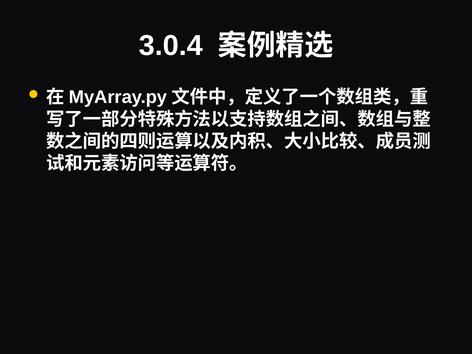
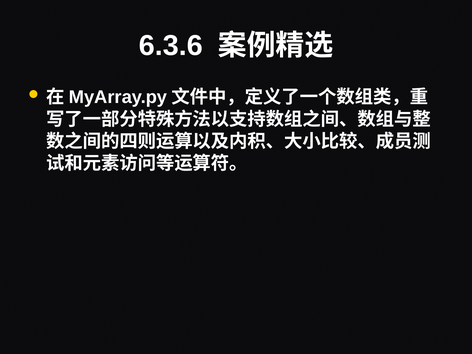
3.0.4: 3.0.4 -> 6.3.6 (171, 46)
